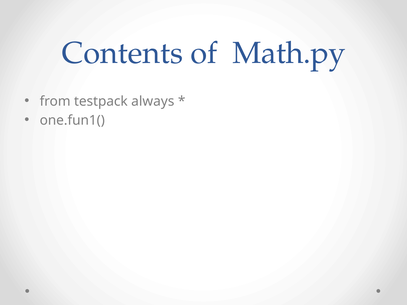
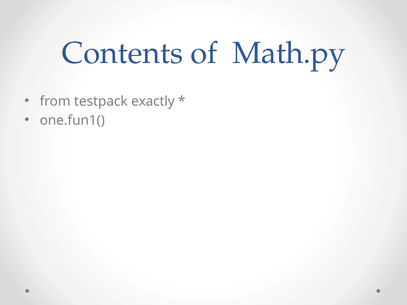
always: always -> exactly (153, 101)
